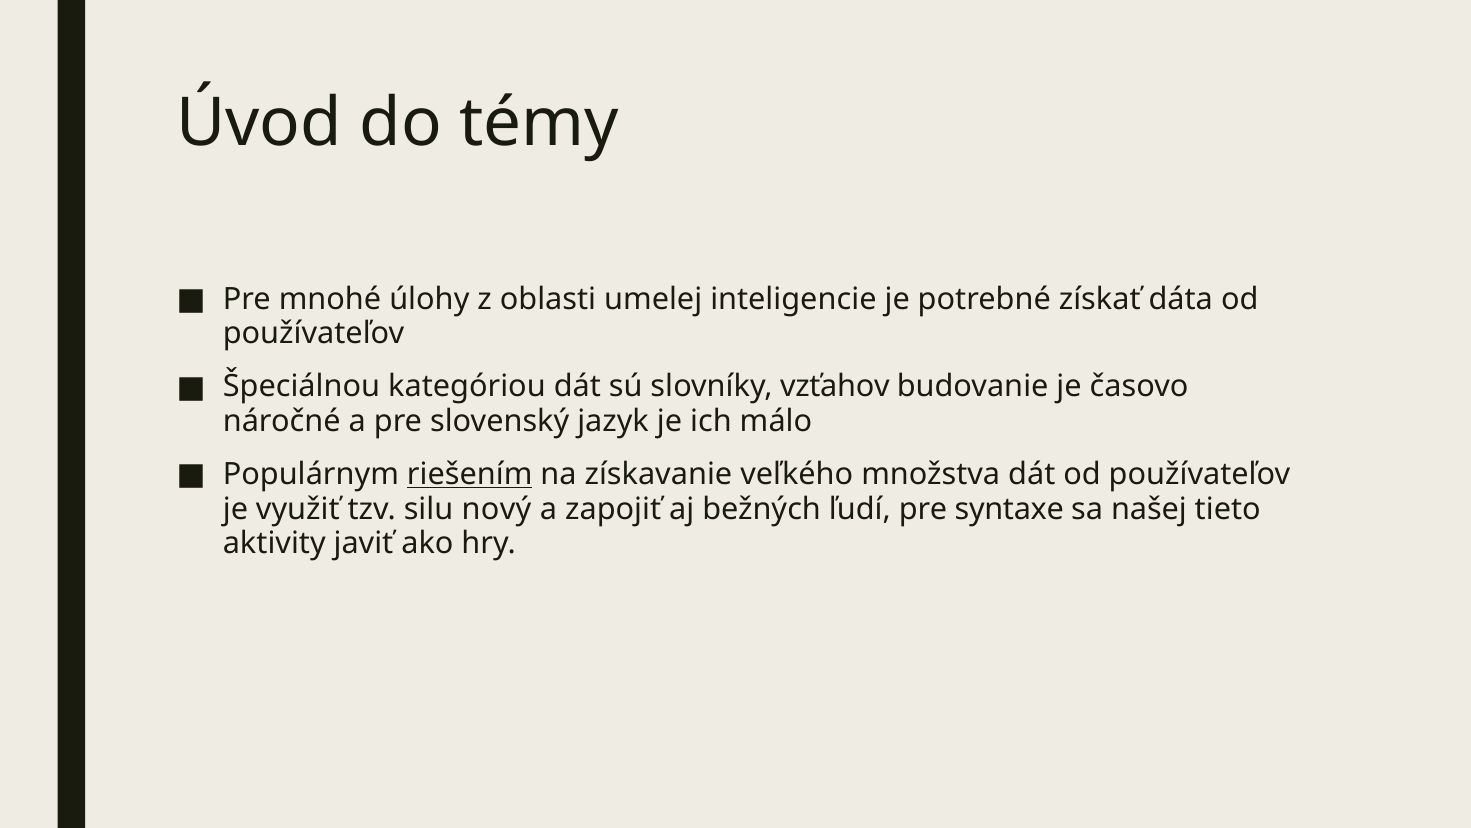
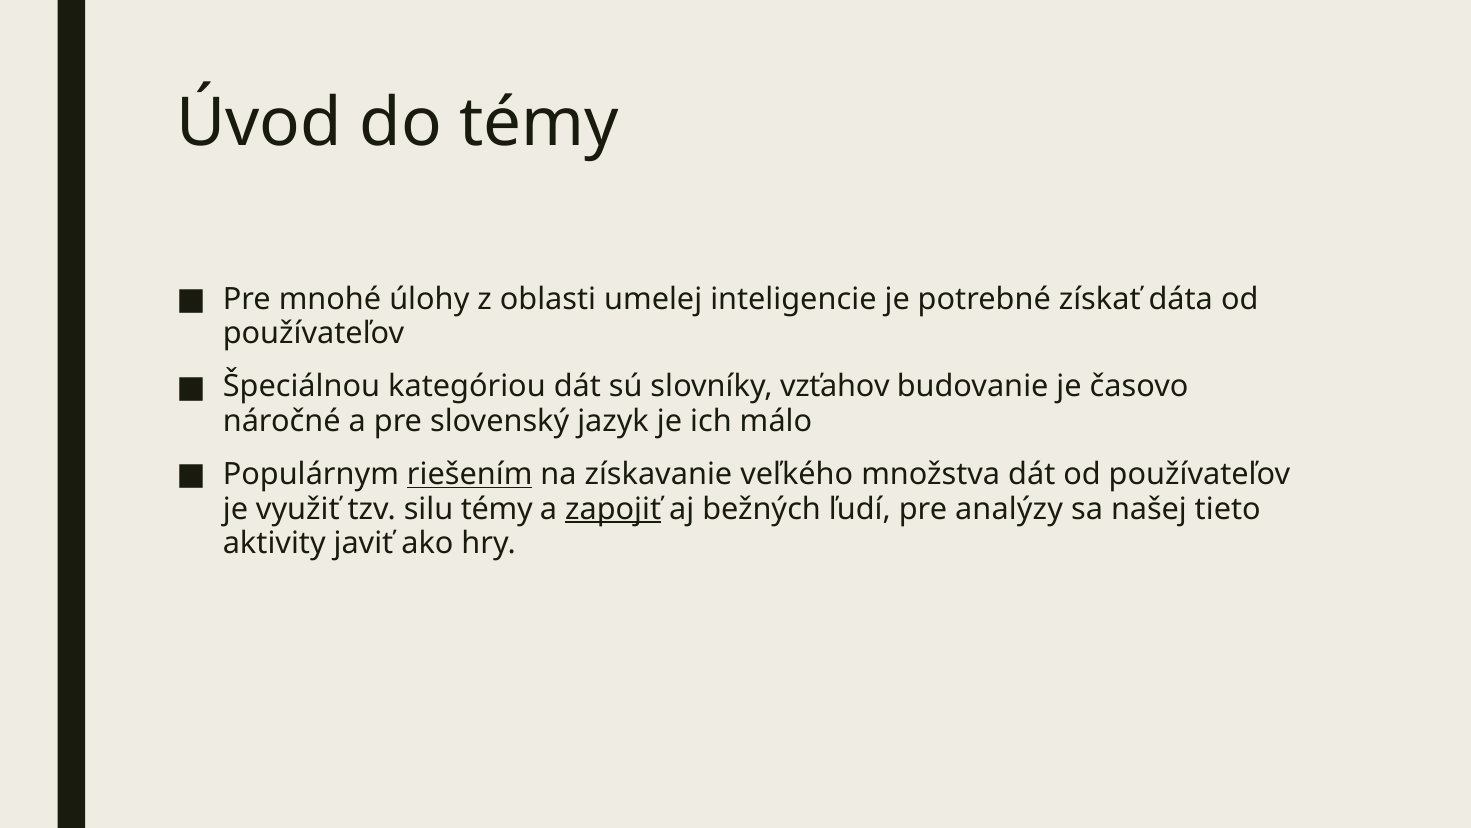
silu nový: nový -> témy (497, 509)
zapojiť underline: none -> present (613, 509)
syntaxe: syntaxe -> analýzy (1009, 509)
